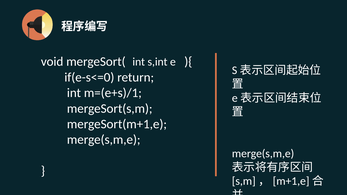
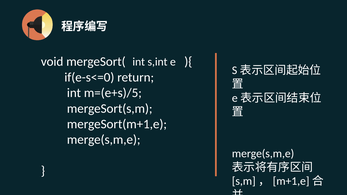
m=(e+s)/1: m=(e+s)/1 -> m=(e+s)/5 (113, 93)
